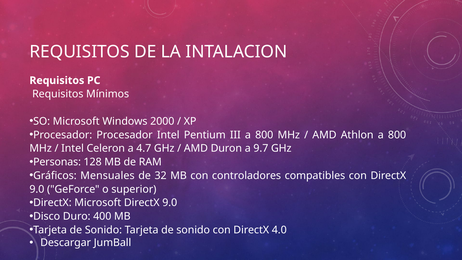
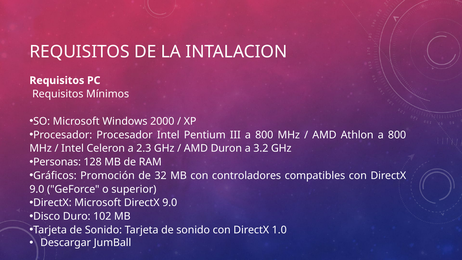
4.7: 4.7 -> 2.3 (144, 148)
9.7: 9.7 -> 3.2 (261, 148)
Mensuales: Mensuales -> Promoción (108, 176)
400: 400 -> 102 (102, 216)
4.0: 4.0 -> 1.0 (279, 230)
